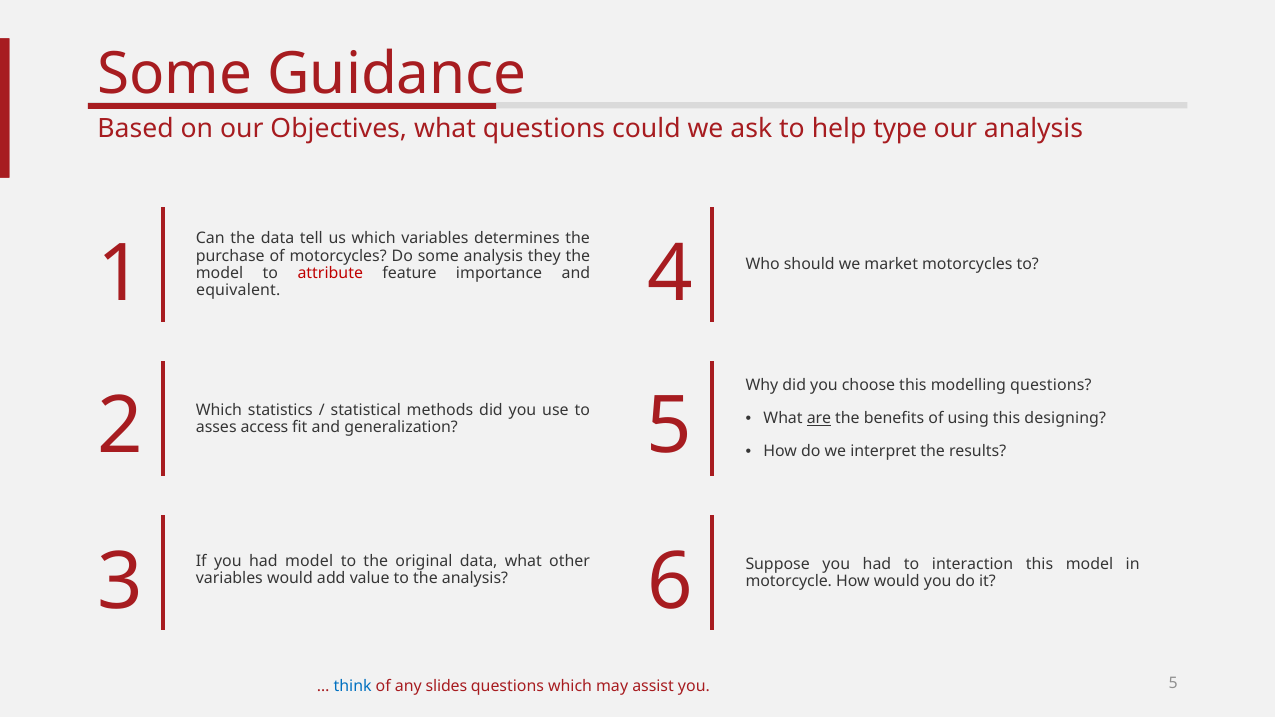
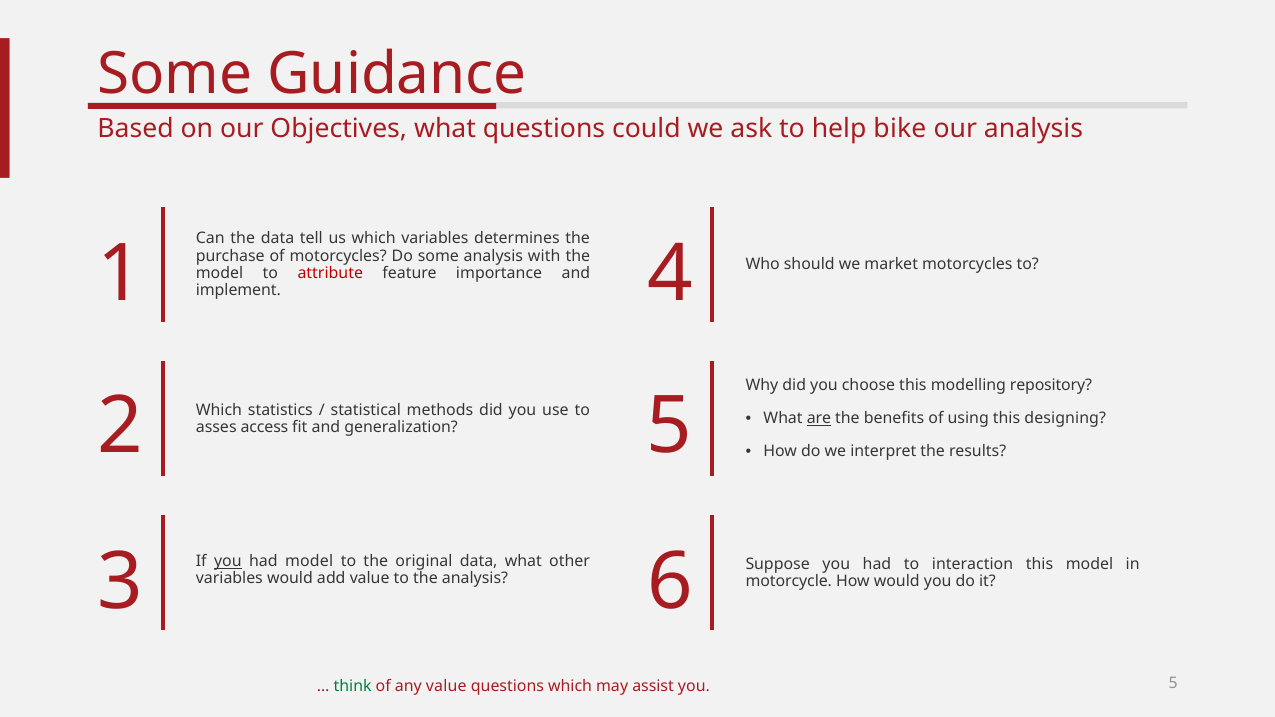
type: type -> bike (900, 129)
they: they -> with (544, 256)
equivalent: equivalent -> implement (238, 290)
modelling questions: questions -> repository (1051, 385)
you underline: none -> present (228, 561)
think colour: blue -> green (353, 686)
any slides: slides -> value (446, 686)
